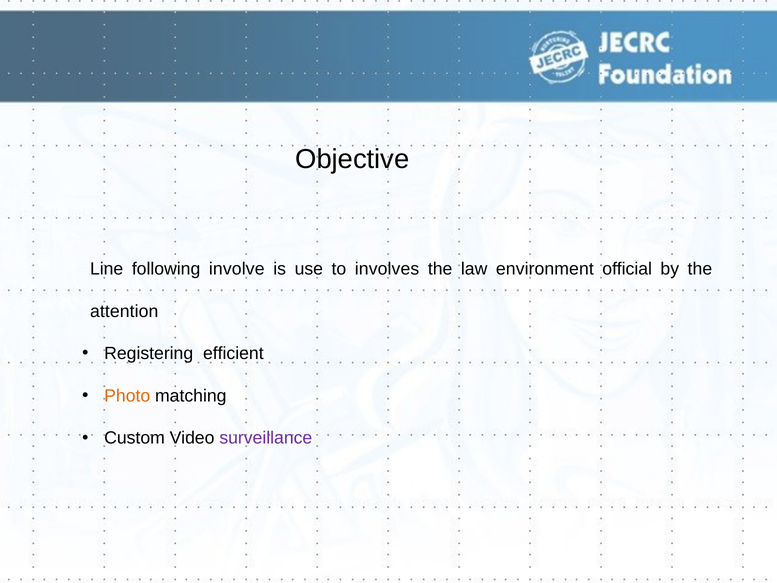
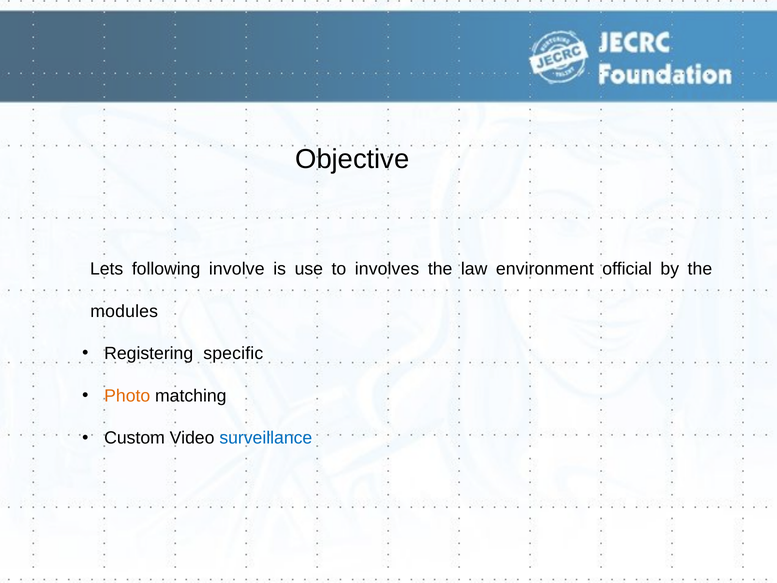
Line: Line -> Lets (107, 269)
attention: attention -> modules (124, 311)
efficient: efficient -> specific (233, 353)
surveillance colour: purple -> blue (266, 438)
